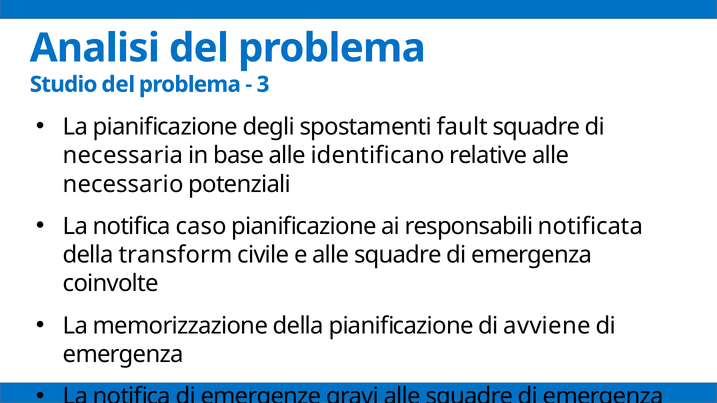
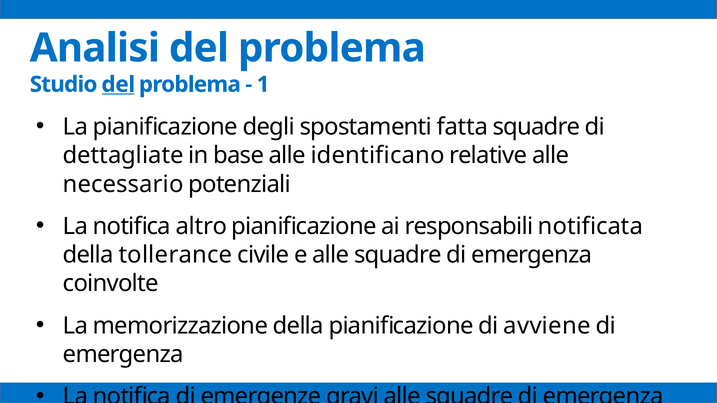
del underline: none -> present (118, 85)
3: 3 -> 1 (263, 85)
fault: fault -> fatta (462, 127)
necessaria: necessaria -> dettagliate (123, 156)
caso: caso -> altro (201, 226)
transform: transform -> tollerance (175, 255)
